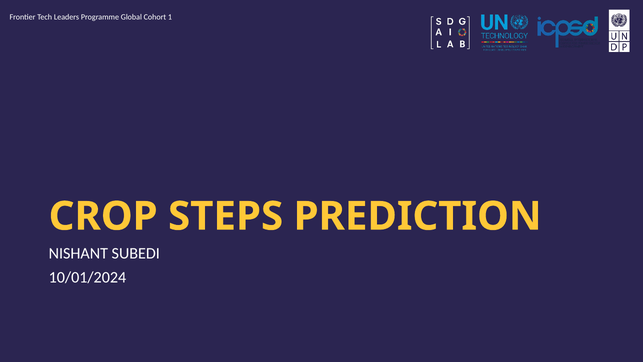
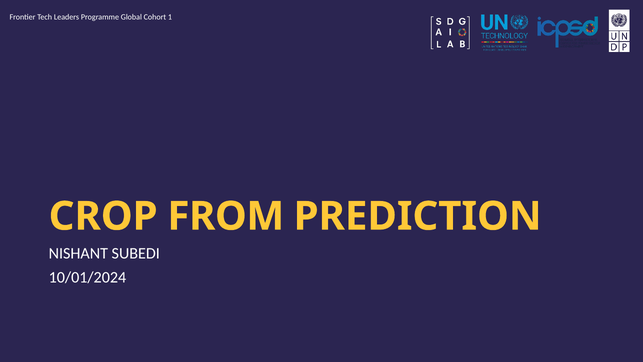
STEPS: STEPS -> FROM (226, 216)
